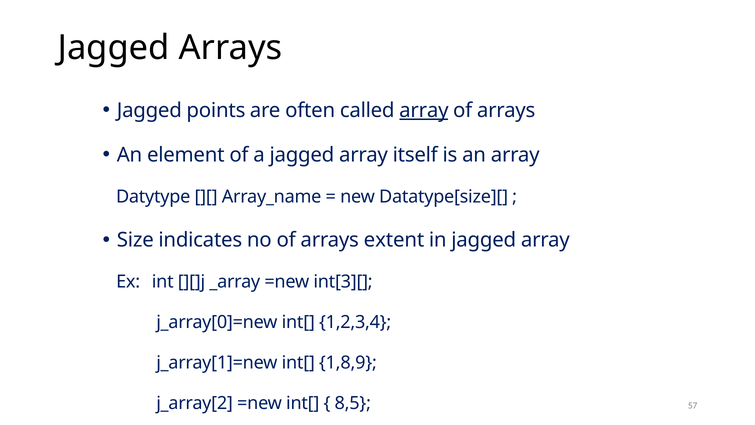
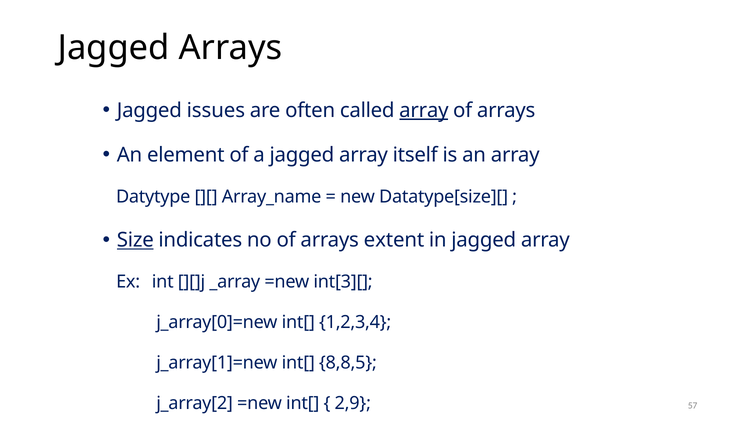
points: points -> issues (216, 110)
Size underline: none -> present (135, 240)
1,8,9: 1,8,9 -> 8,8,5 (348, 362)
8,5: 8,5 -> 2,9 (353, 403)
